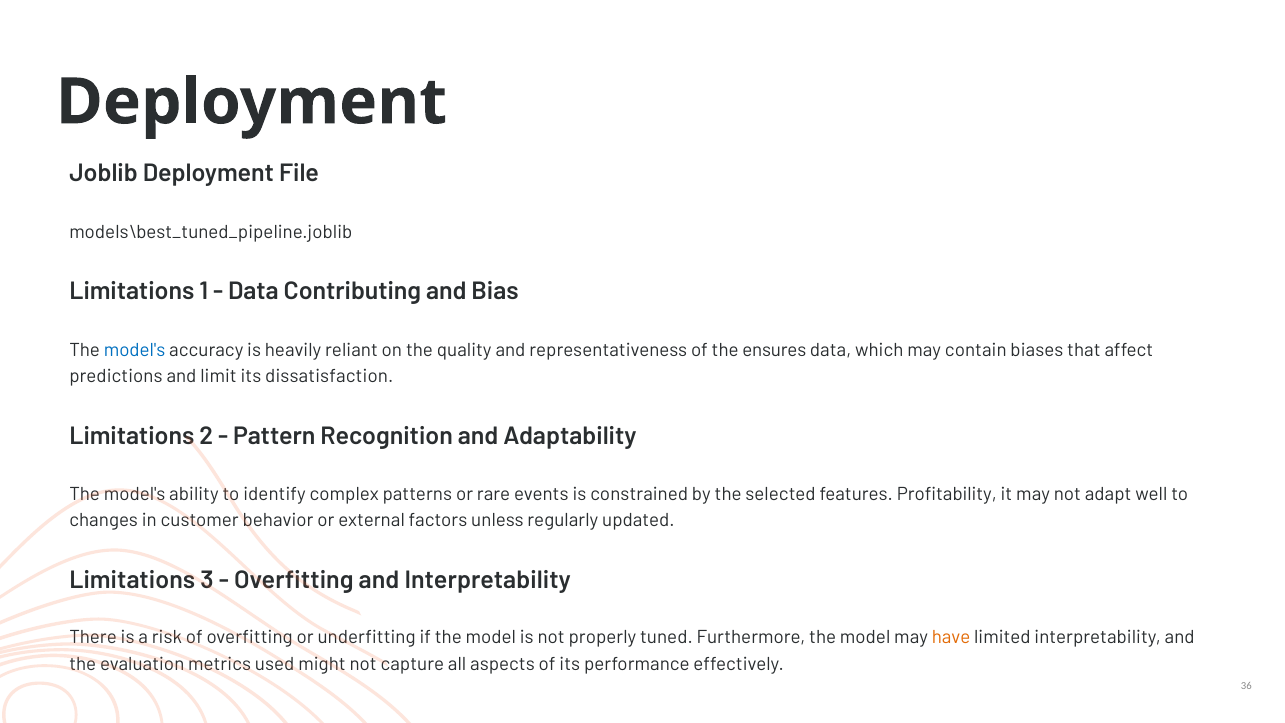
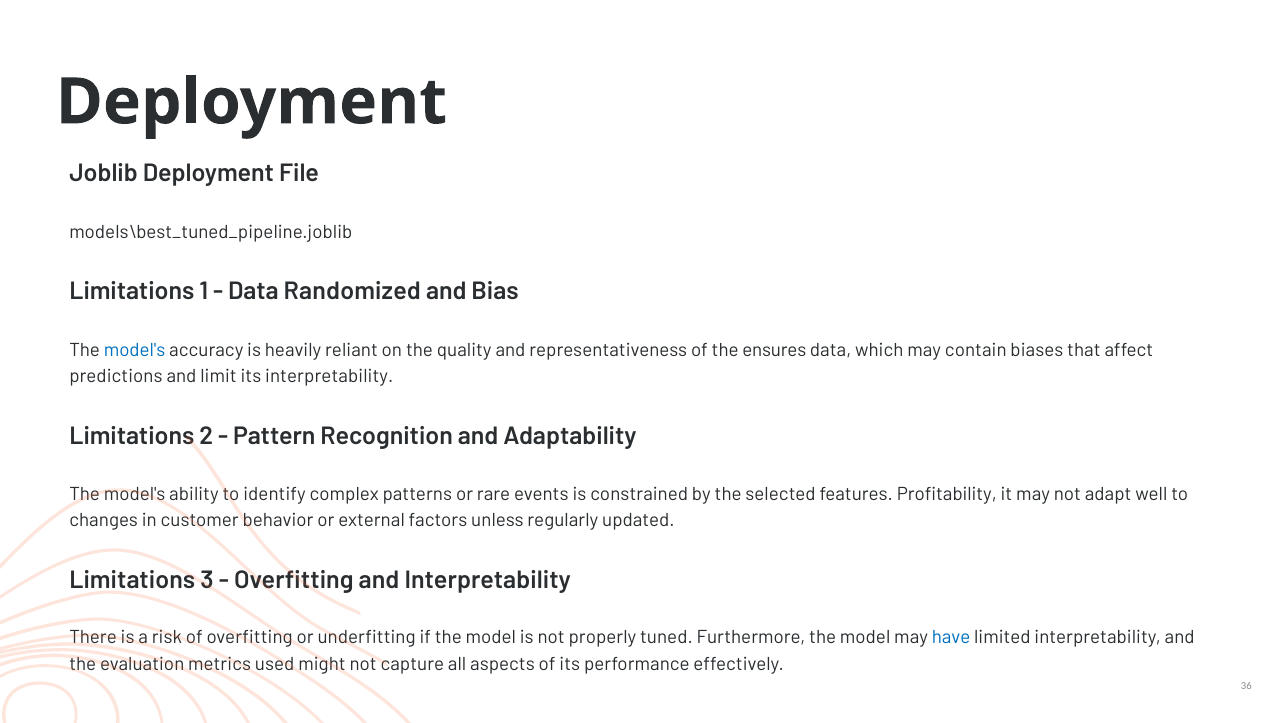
Contributing: Contributing -> Randomized (352, 292)
its dissatisfaction: dissatisfaction -> interpretability (329, 376)
have colour: orange -> blue (951, 638)
